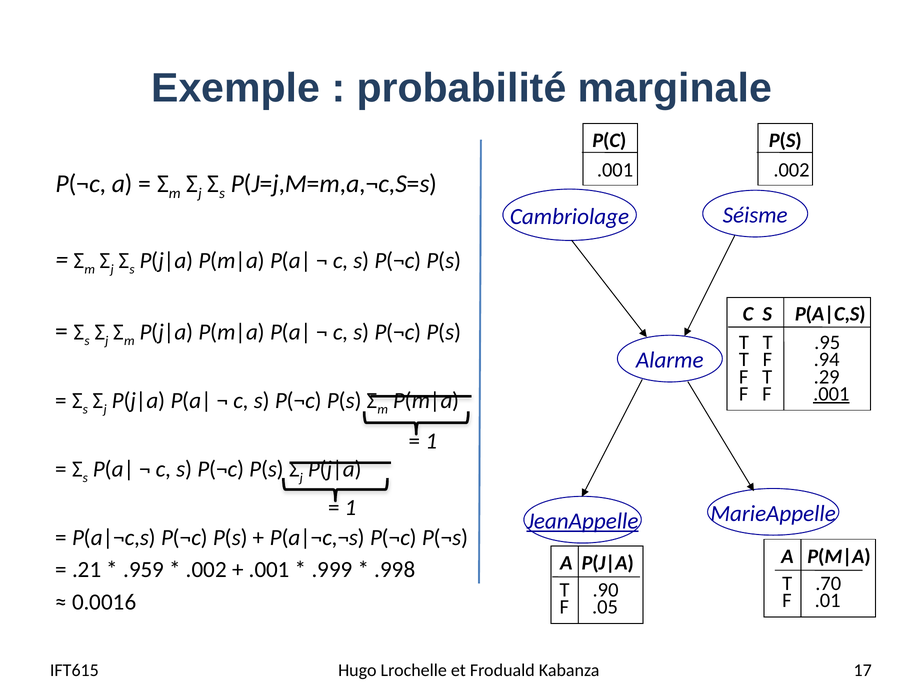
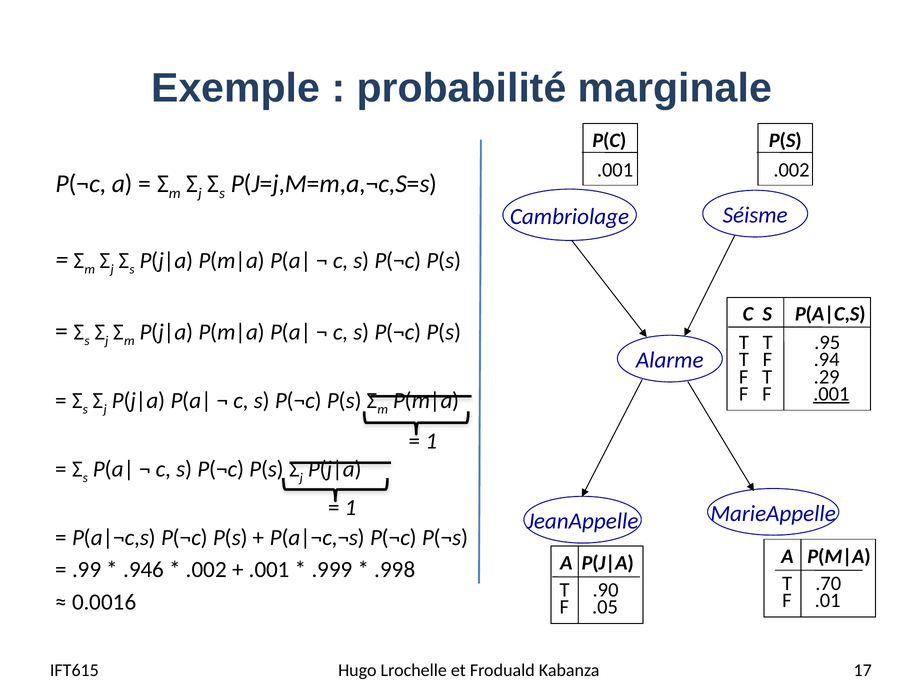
JeanAppelle underline: present -> none (583, 521)
.21: .21 -> .99 (87, 570)
.959: .959 -> .946 (144, 570)
